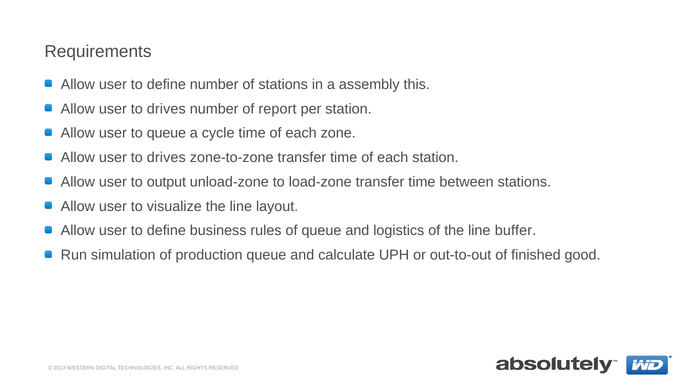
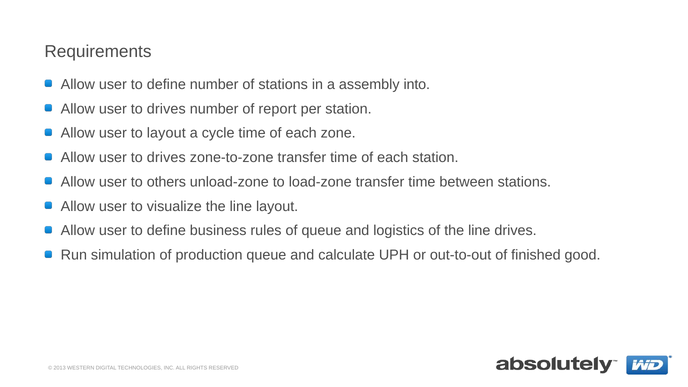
this: this -> into (417, 84)
to queue: queue -> layout (166, 133)
output: output -> others (166, 182)
line buffer: buffer -> drives (516, 231)
